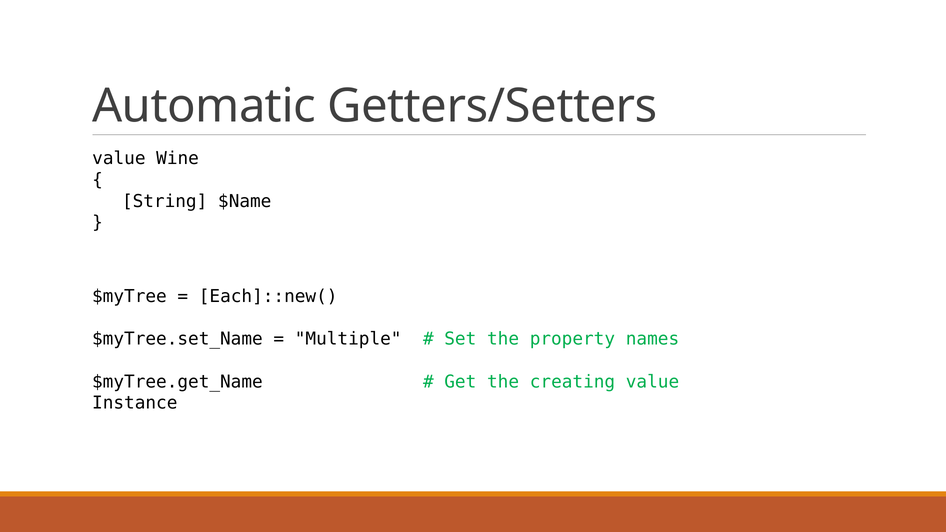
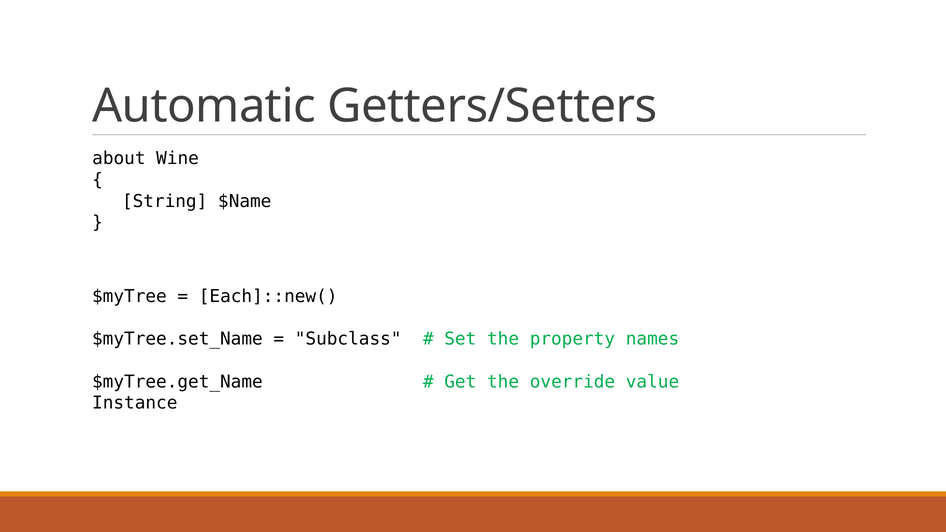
value: value -> about (119, 159)
Multiple: Multiple -> Subclass (348, 339)
creating: creating -> override (572, 382)
